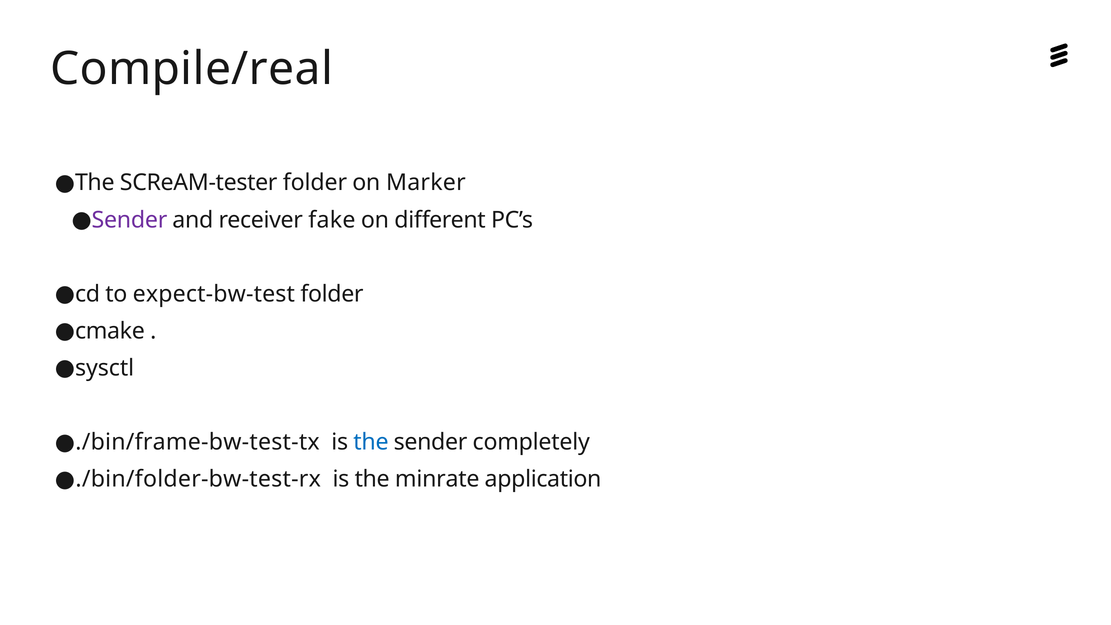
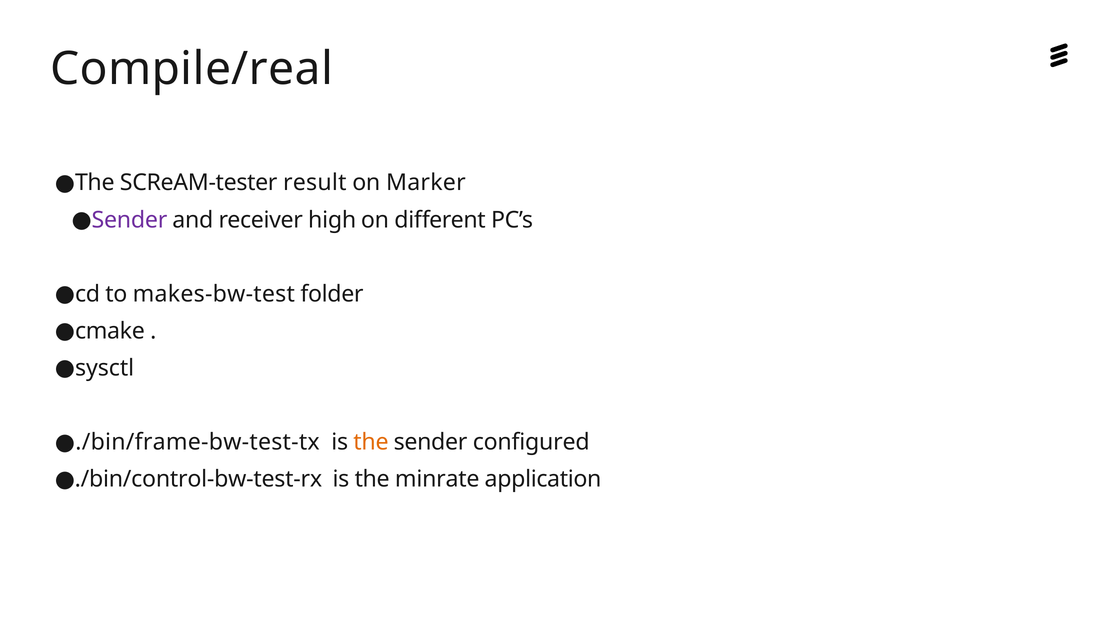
SCReAM-tester folder: folder -> result (315, 183)
fake: fake -> high (332, 220)
expect-bw-test: expect-bw-test -> makes-bw-test (214, 294)
the colour: blue -> orange (371, 442)
completely: completely -> configured (531, 442)
./bin/folder-bw-test-rx: ./bin/folder-bw-test-rx -> ./bin/control-bw-test-rx (198, 479)
